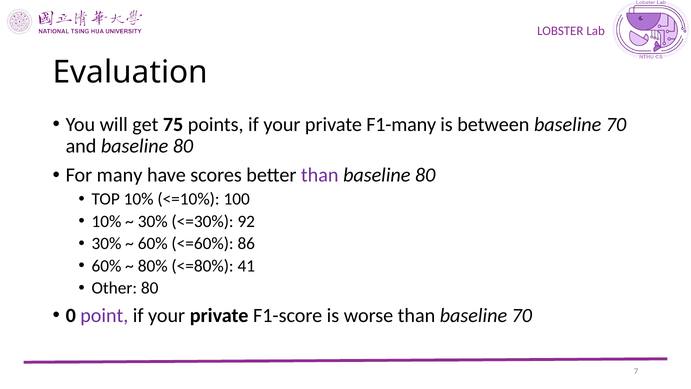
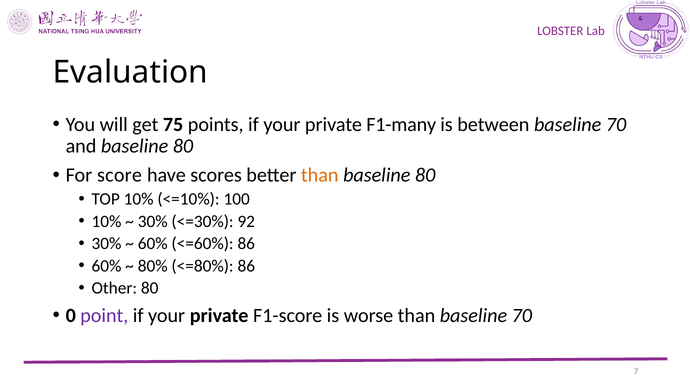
many: many -> score (120, 175)
than colour: purple -> orange (320, 175)
<=80% 41: 41 -> 86 (246, 266)
